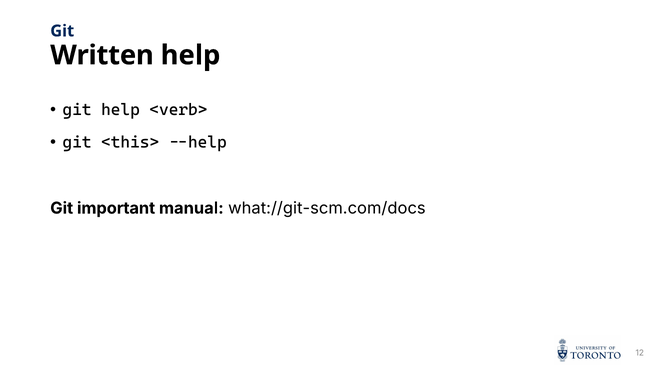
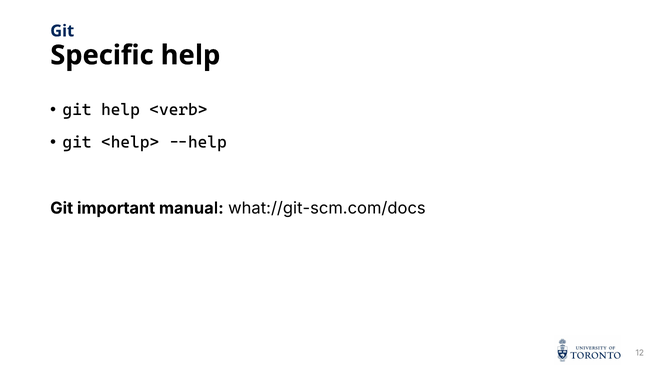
Written: Written -> Specific (102, 55)
<this>: <this> -> <help> (130, 143)
